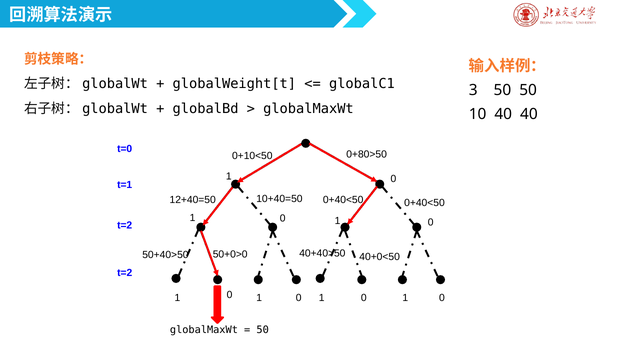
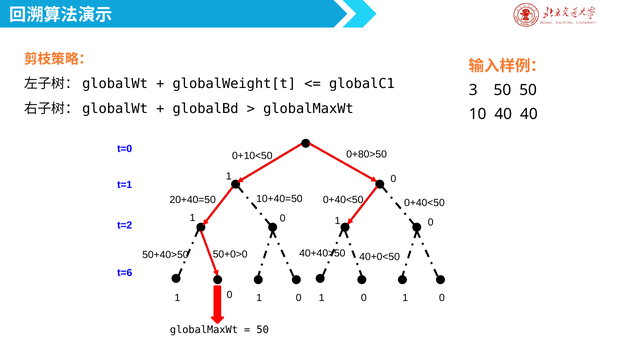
12+40=50: 12+40=50 -> 20+40=50 (193, 200)
t=2: t=2 -> t=6 (125, 273)
